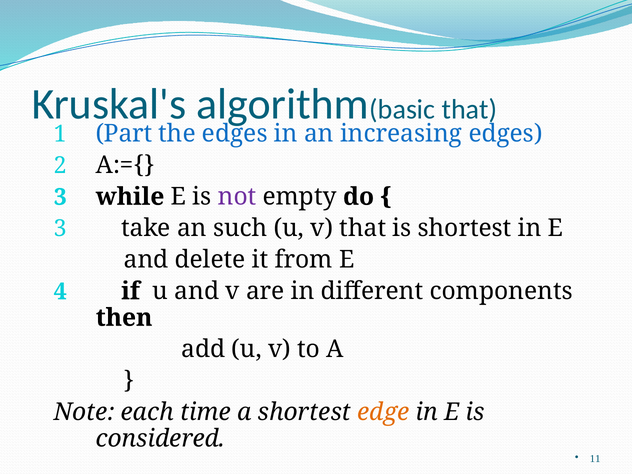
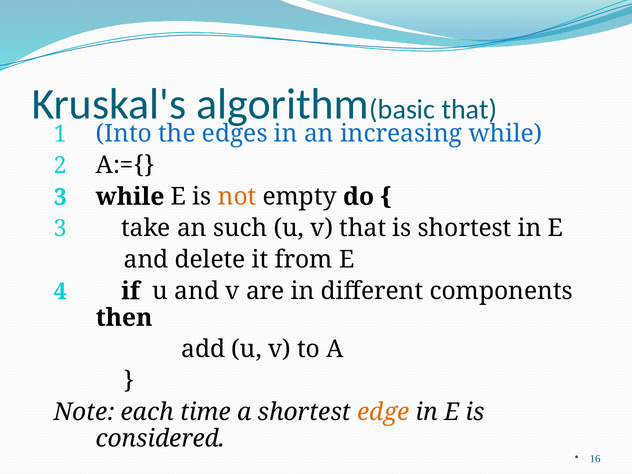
Part: Part -> Into (124, 134)
increasing edges: edges -> while (506, 134)
not colour: purple -> orange (237, 197)
11: 11 -> 16 (595, 459)
